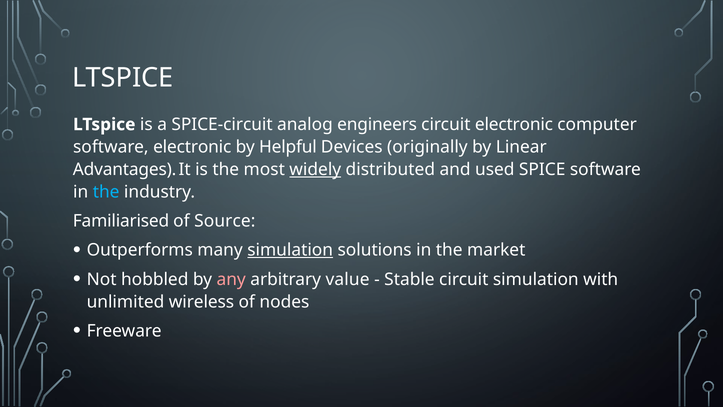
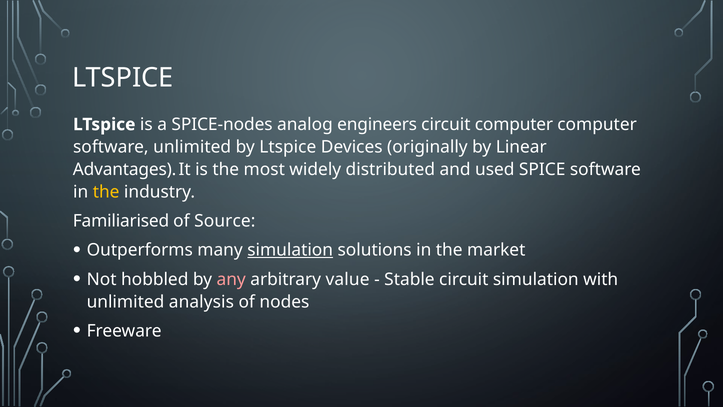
SPICE-circuit: SPICE-circuit -> SPICE-nodes (222, 124)
circuit electronic: electronic -> computer (514, 124)
software electronic: electronic -> unlimited (192, 147)
by Helpful: Helpful -> Ltspice (288, 147)
widely underline: present -> none (315, 169)
the colour: light blue -> yellow (106, 192)
wireless: wireless -> analysis (201, 302)
